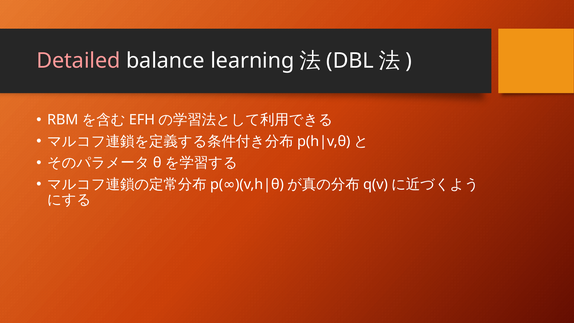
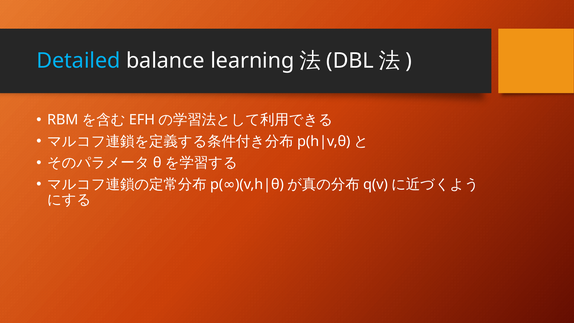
Detailed colour: pink -> light blue (78, 61)
